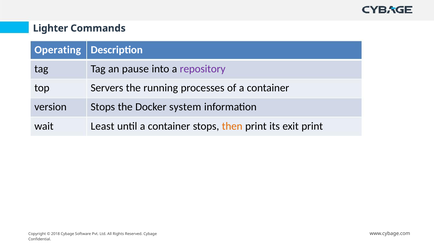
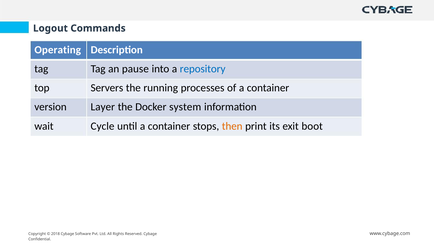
Lighter: Lighter -> Logout (50, 28)
repository colour: purple -> blue (203, 69)
Stops: Stops -> Layer (103, 107)
Least: Least -> Cycle (103, 126)
exit print: print -> boot (312, 126)
